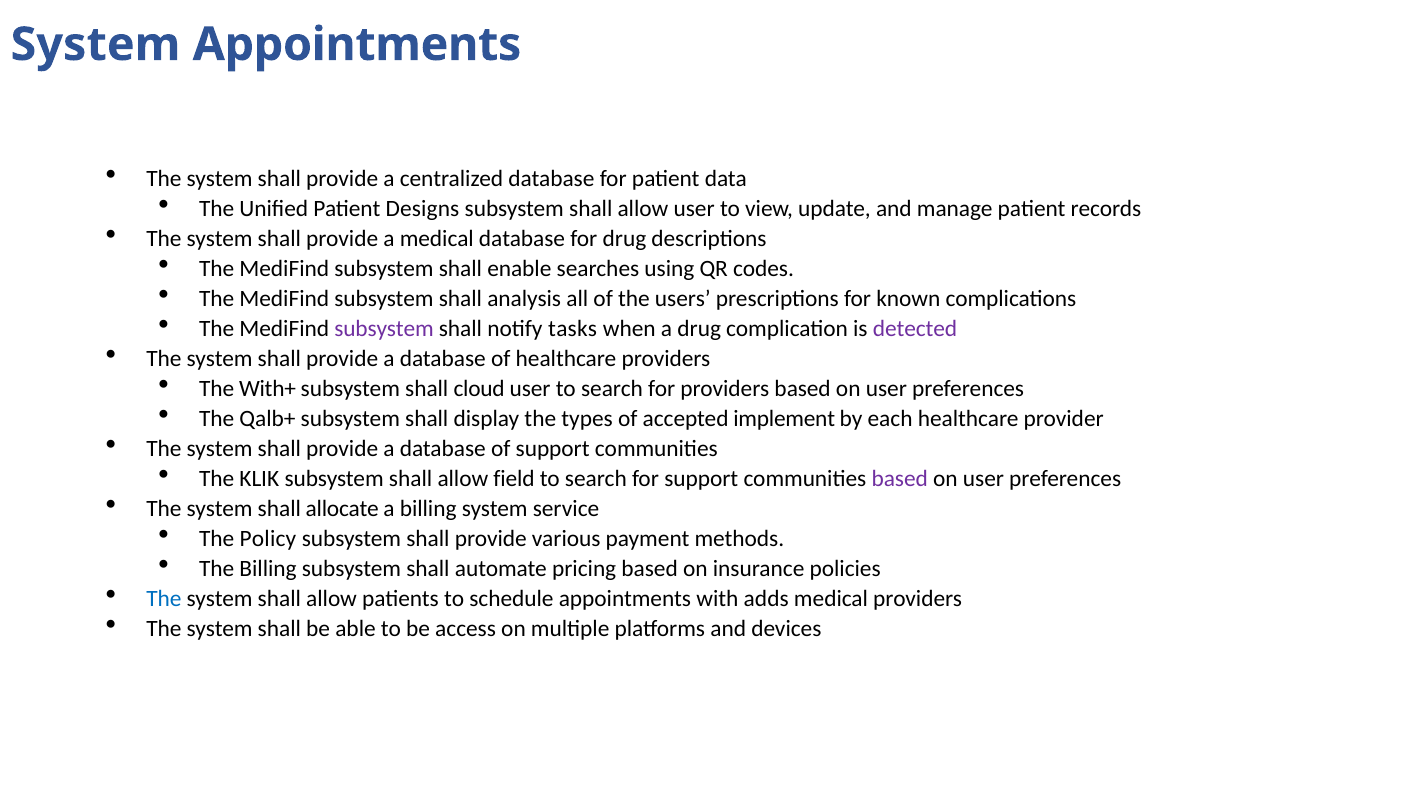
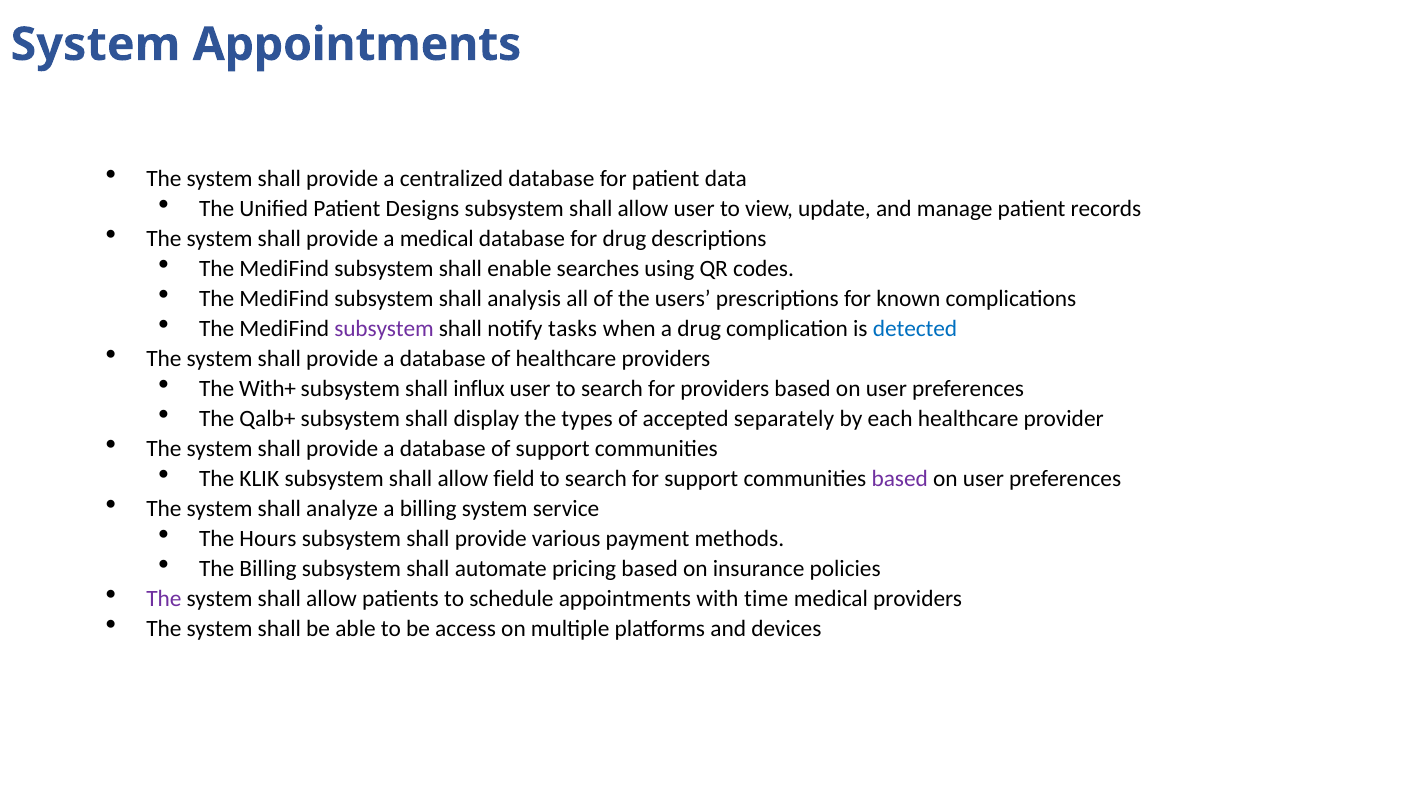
detected colour: purple -> blue (915, 328)
cloud: cloud -> influx (479, 388)
implement: implement -> separately (784, 418)
allocate: allocate -> analyze (342, 508)
Policy: Policy -> Hours (268, 539)
The colour: blue -> purple (164, 599)
adds: adds -> time (766, 599)
